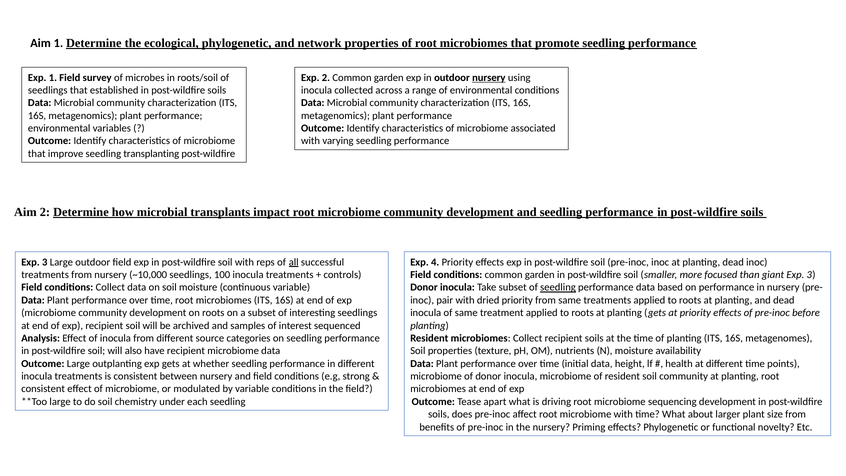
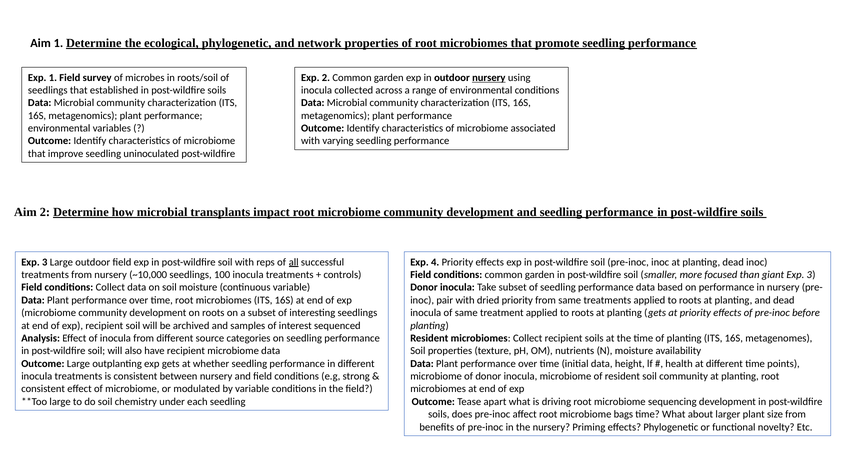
transplanting: transplanting -> uninoculated (151, 154)
seedling underline: present -> none (558, 287)
microbiome with: with -> bags (623, 414)
